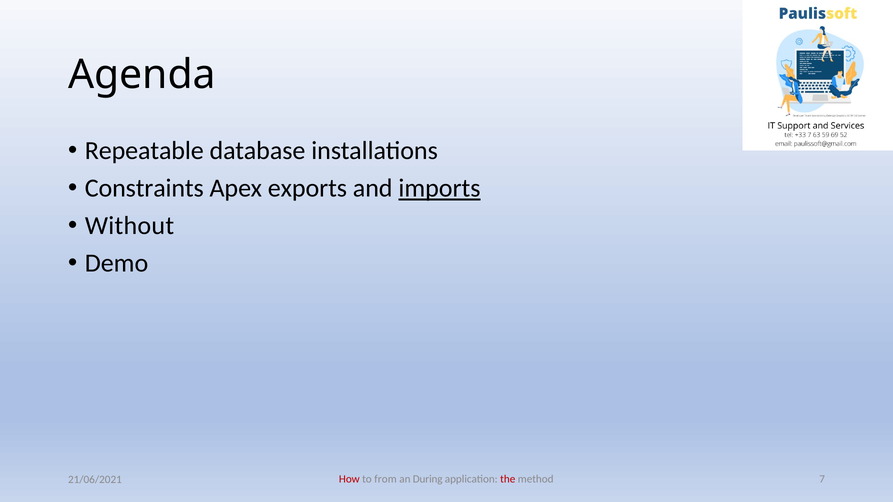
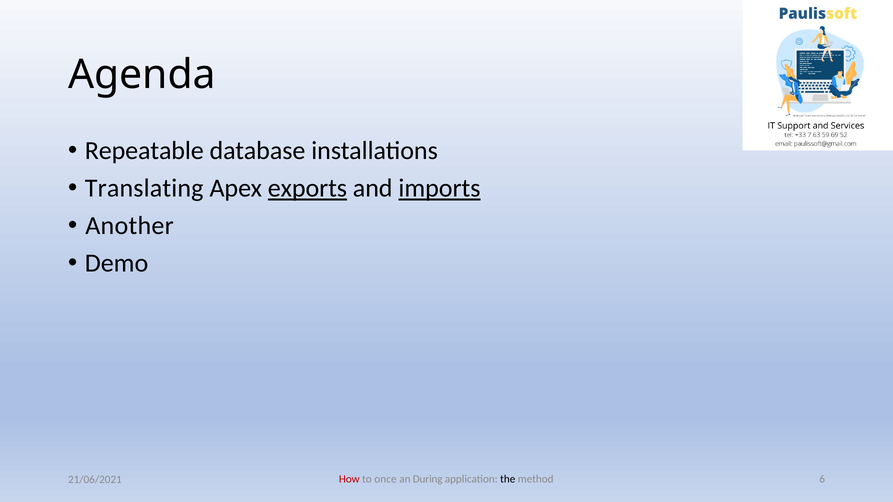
Constraints: Constraints -> Translating (144, 188)
exports underline: none -> present (307, 188)
Without: Without -> Another (130, 226)
from: from -> once (385, 480)
the colour: red -> black (508, 480)
7: 7 -> 6 (822, 480)
